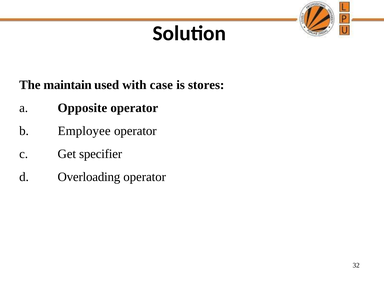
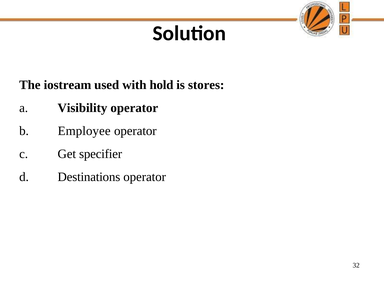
maintain: maintain -> iostream (67, 85)
case: case -> hold (161, 85)
Opposite: Opposite -> Visibility (82, 108)
Overloading: Overloading -> Destinations (89, 177)
